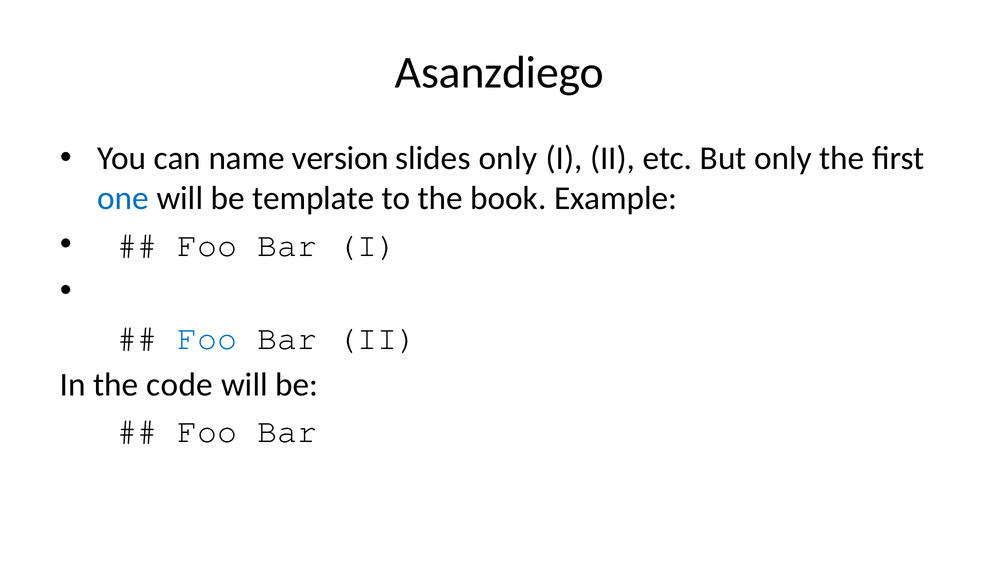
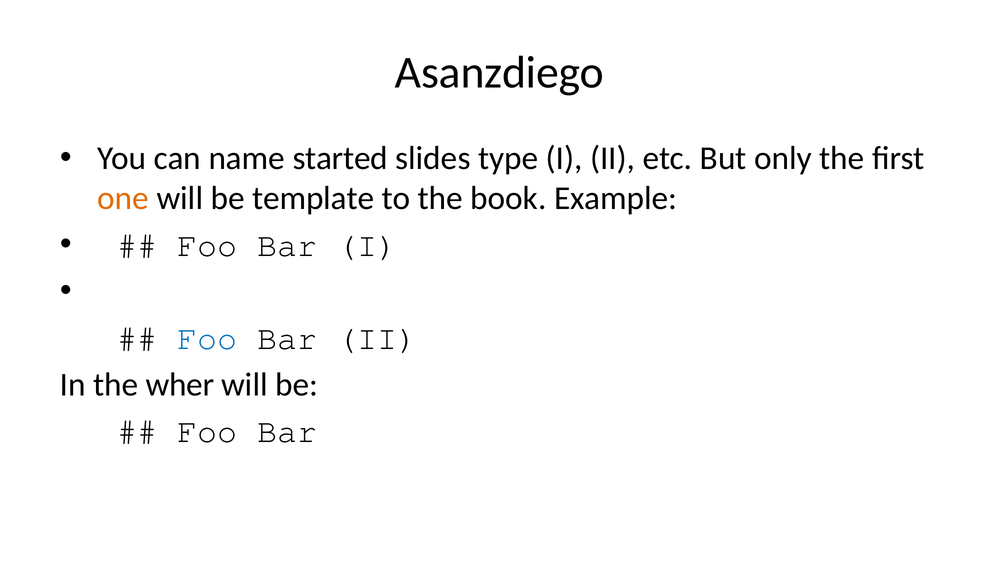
version: version -> started (340, 158)
slides only: only -> type (508, 158)
one colour: blue -> orange (123, 198)
code: code -> wher (180, 385)
